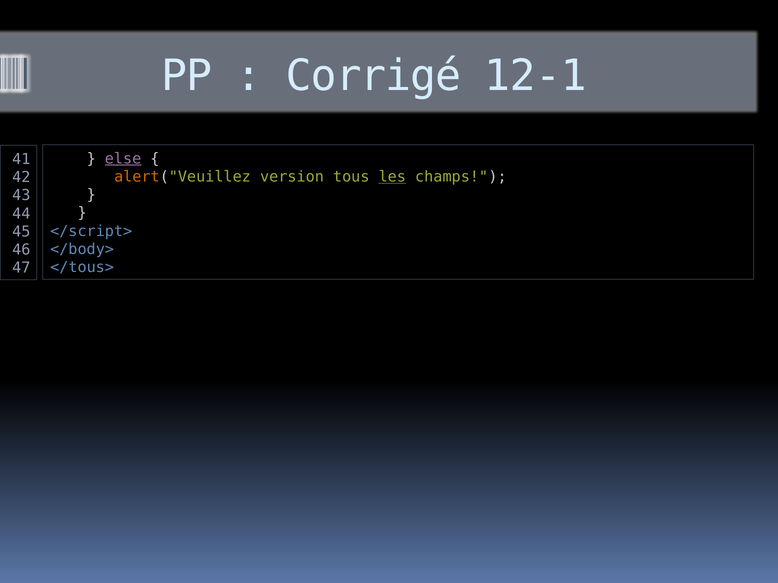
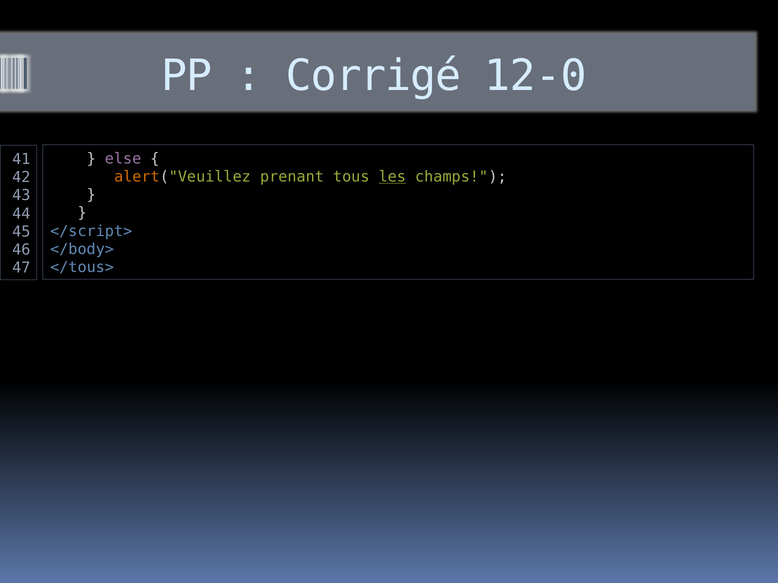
12-1: 12-1 -> 12-0 (536, 76)
else underline: present -> none (123, 159)
version: version -> prenant (292, 177)
